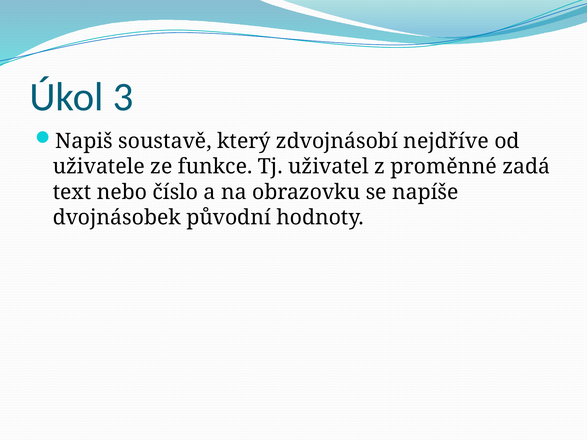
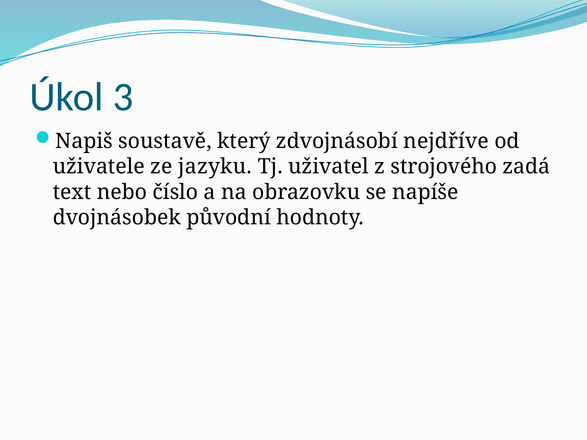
funkce: funkce -> jazyku (215, 167)
proměnné: proměnné -> strojového (444, 167)
